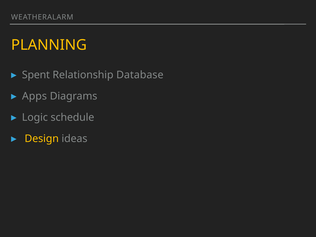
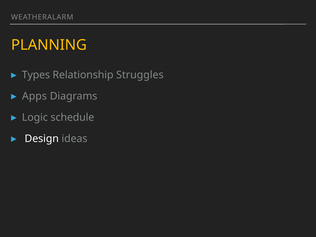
Spent: Spent -> Types (36, 75)
Database: Database -> Struggles (140, 75)
Design colour: yellow -> white (42, 139)
